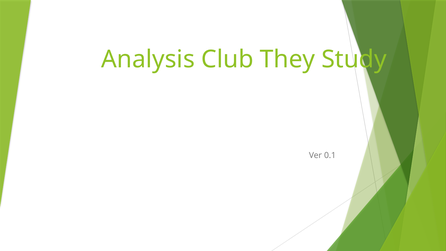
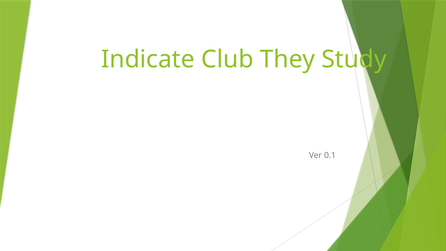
Analysis: Analysis -> Indicate (148, 59)
